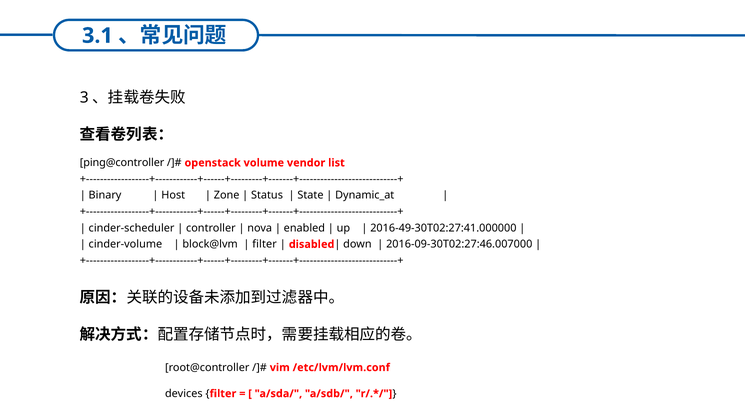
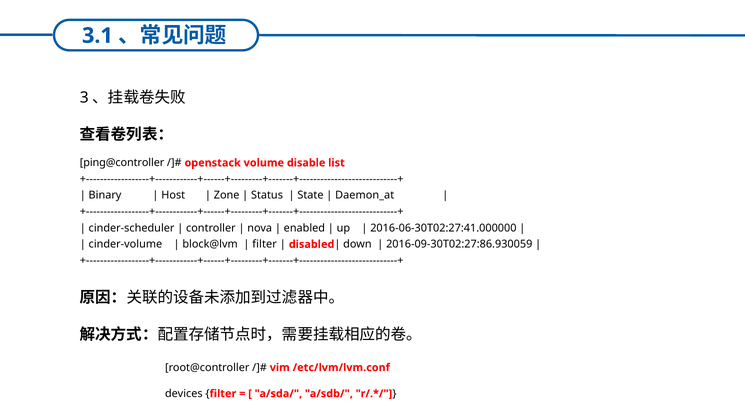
vendor: vendor -> disable (306, 163)
Dynamic_at: Dynamic_at -> Daemon_at (365, 195)
2016-49-30T02:27:41.000000: 2016-49-30T02:27:41.000000 -> 2016-06-30T02:27:41.000000 (443, 228)
2016-09-30T02:27:46.007000: 2016-09-30T02:27:46.007000 -> 2016-09-30T02:27:86.930059 (459, 244)
